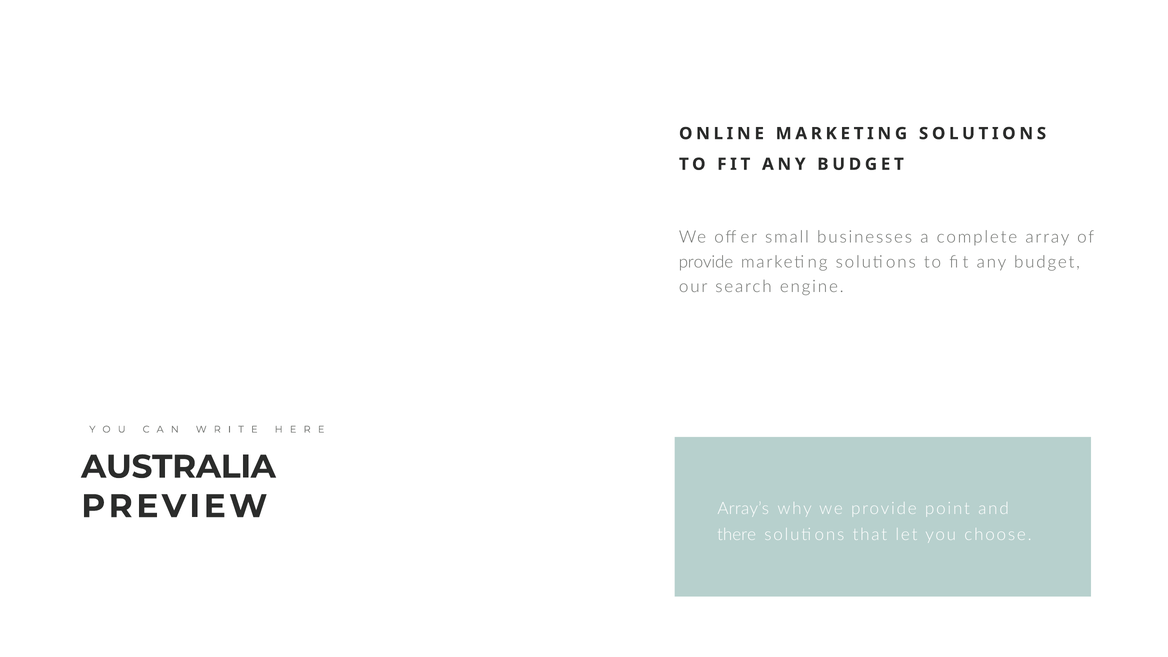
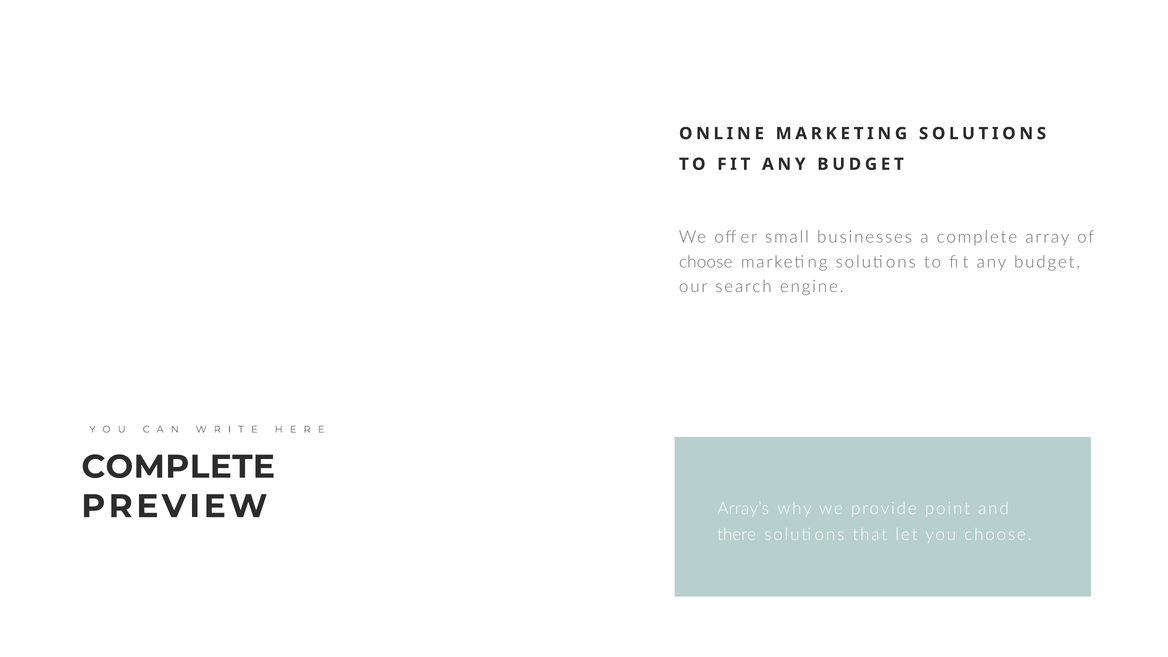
provide: provide -> choose (706, 262)
AUSTRALIA: AUSTRALIA -> COMPLETE (178, 467)
